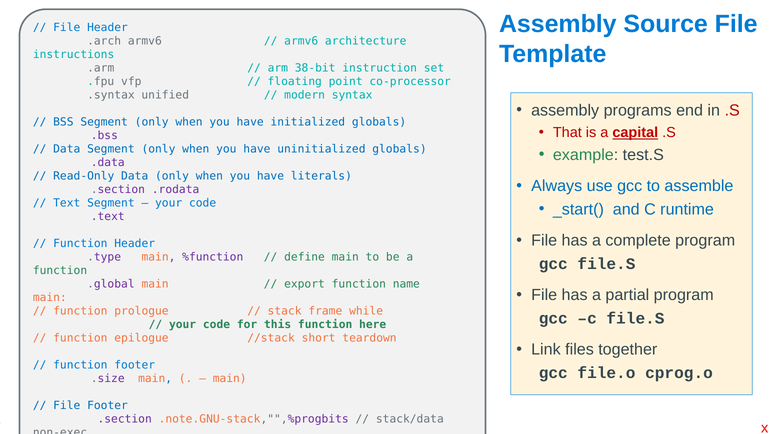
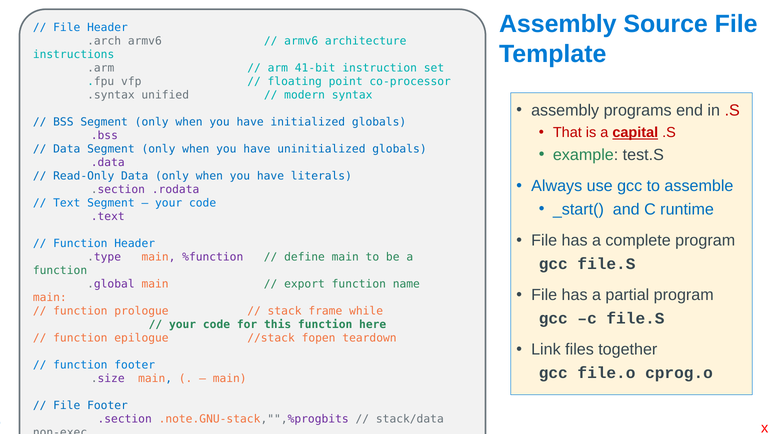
38-bit: 38-bit -> 41-bit (315, 68)
short: short -> fopen (319, 338)
